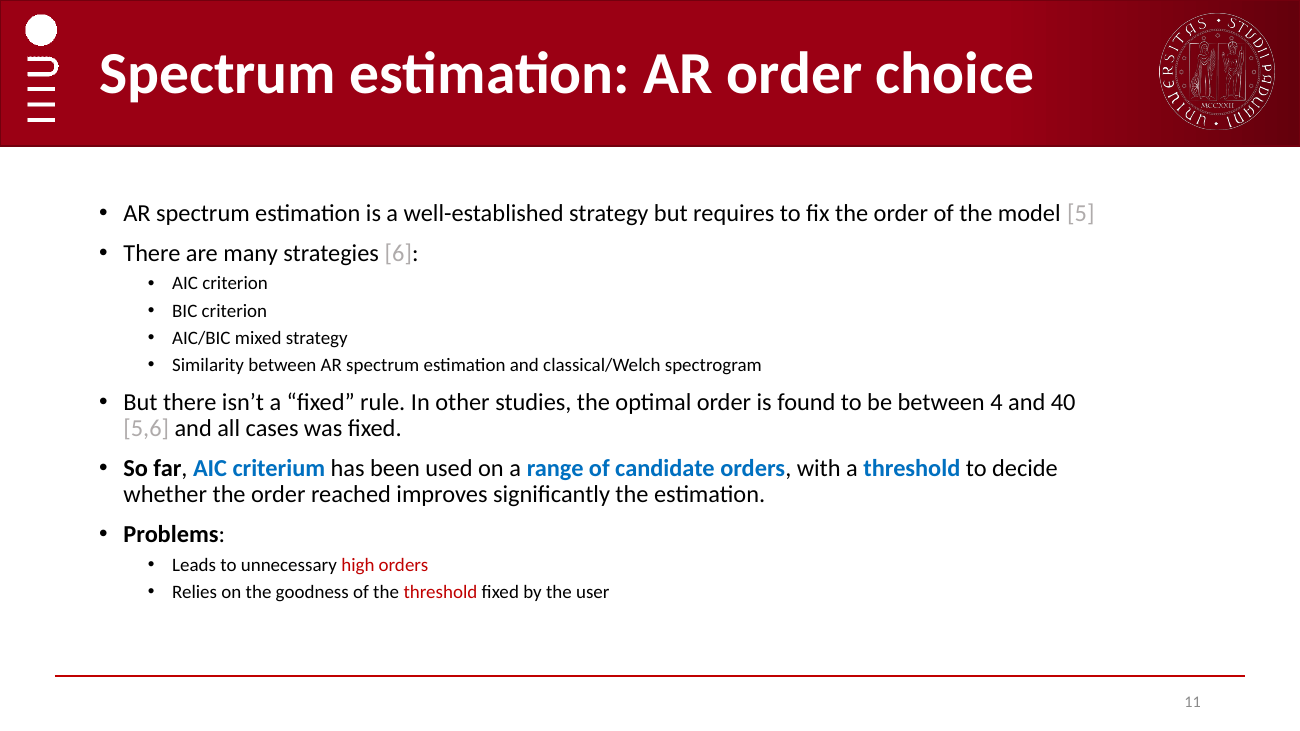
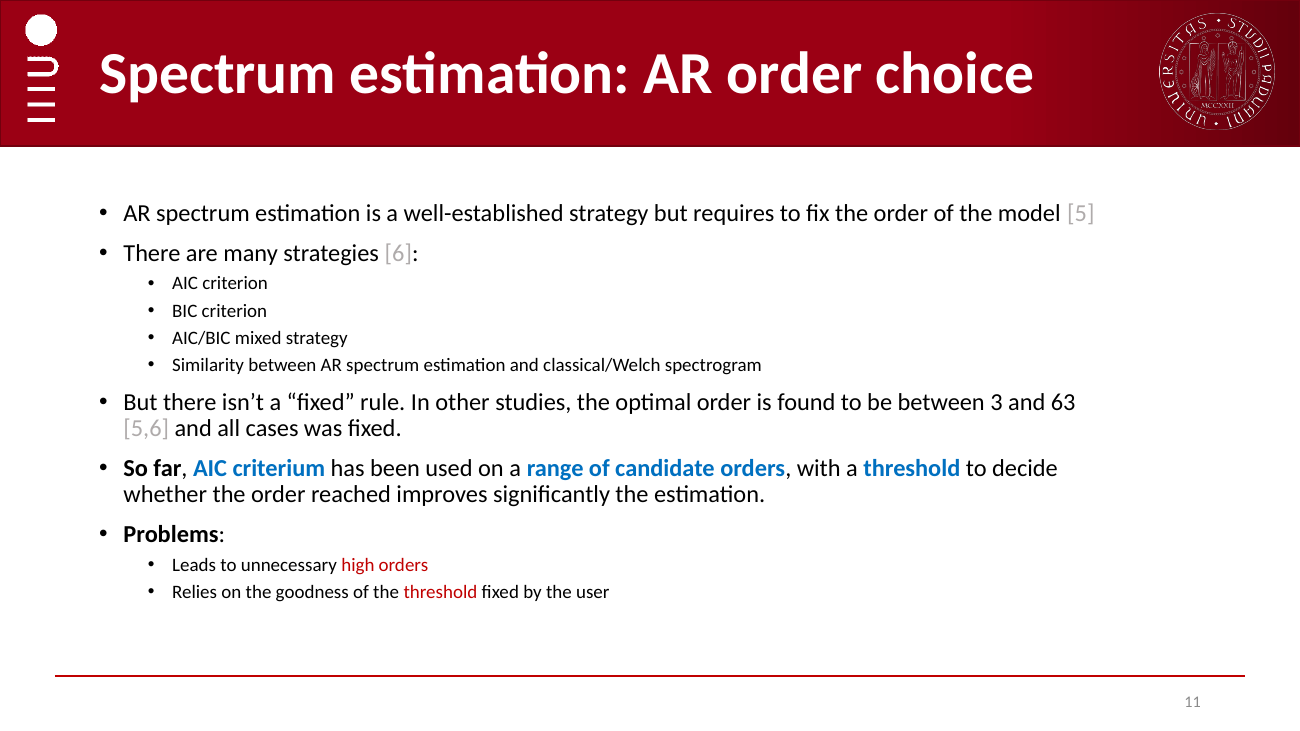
4: 4 -> 3 (996, 402)
40: 40 -> 63 (1063, 402)
